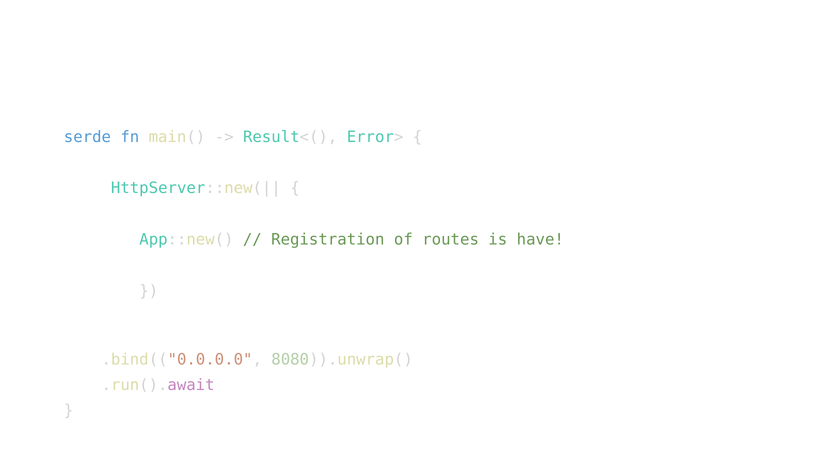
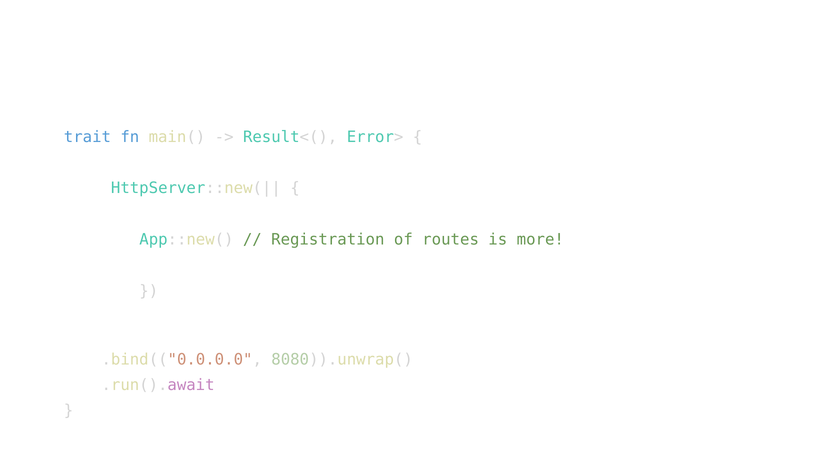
serde: serde -> trait (87, 137)
have: have -> more (540, 240)
